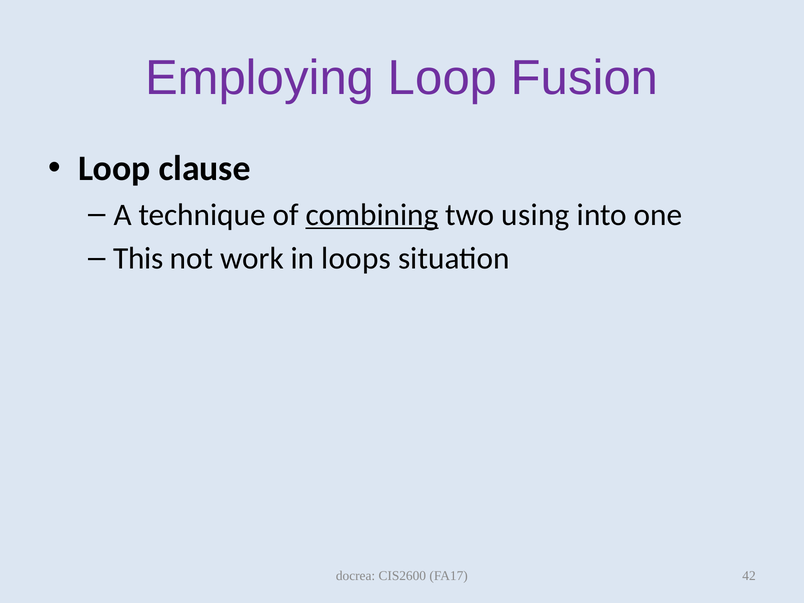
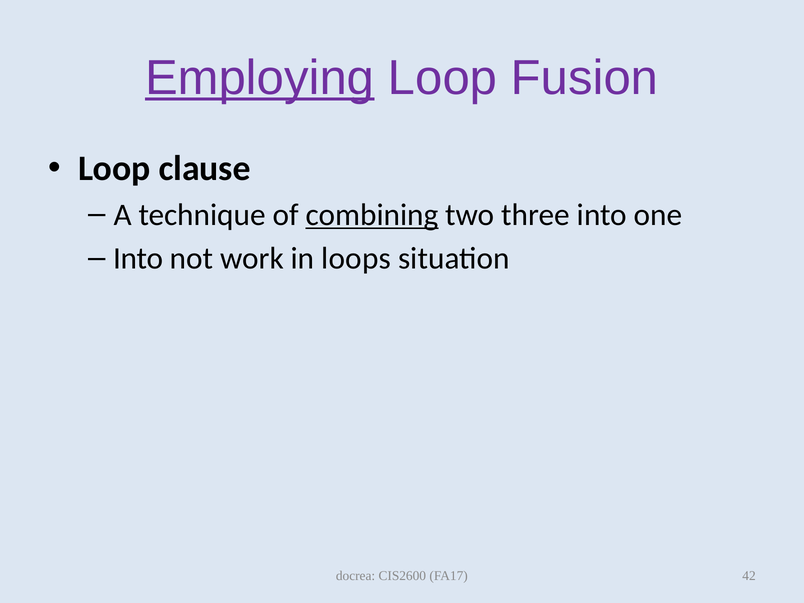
Employing underline: none -> present (260, 78)
using: using -> three (536, 215)
This: This -> Into (138, 259)
